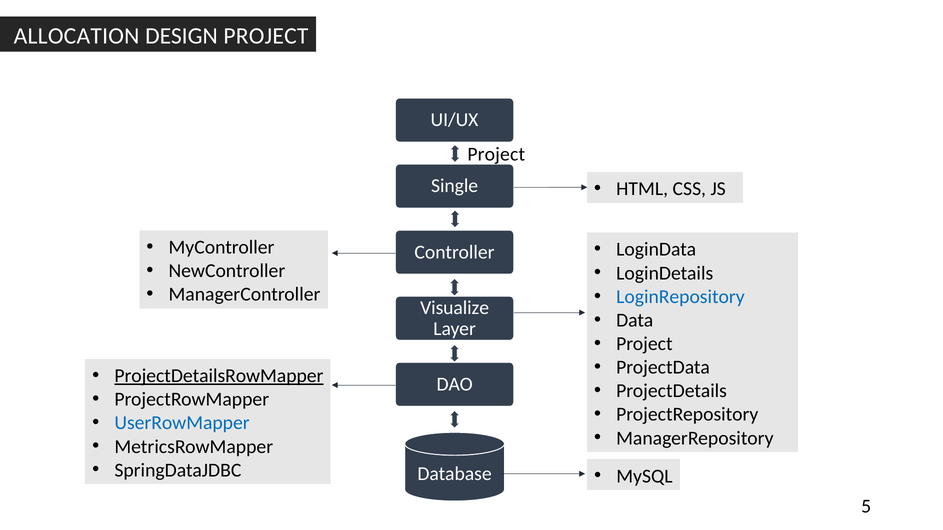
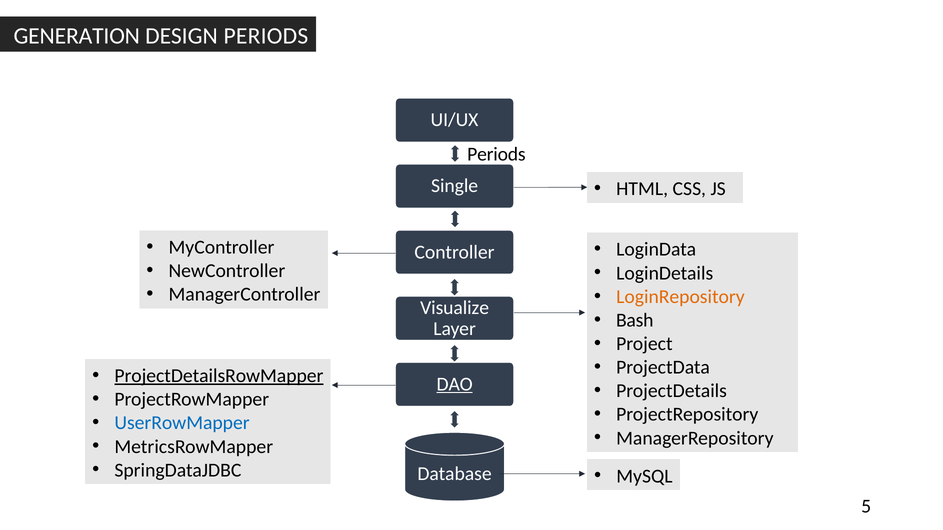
ALLOCATION: ALLOCATION -> GENERATION (77, 36)
DESIGN PROJECT: PROJECT -> PERIODS (266, 36)
Project: Project -> Periods (496, 154)
LoginRepository colour: blue -> orange (680, 297)
Data: Data -> Bash (635, 320)
DAO underline: none -> present (455, 385)
